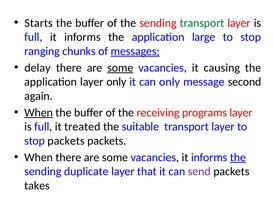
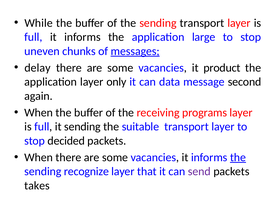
Starts: Starts -> While (39, 23)
transport colour: green -> black (202, 23)
ranging: ranging -> uneven (42, 51)
some underline: present -> none (120, 68)
causing: causing -> product (222, 68)
can only: only -> data (170, 82)
When underline: present -> none (39, 112)
it treated: treated -> sending (82, 127)
stop packets: packets -> decided (66, 141)
duplicate: duplicate -> recognize (86, 171)
